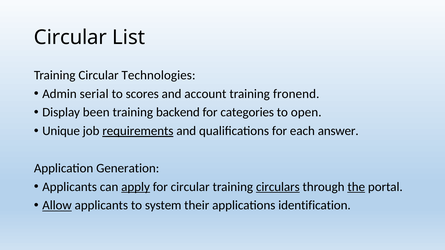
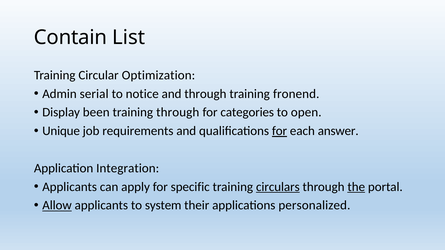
Circular: Circular -> Contain (71, 37)
Technologies: Technologies -> Optimization (159, 75)
scores: scores -> notice (142, 94)
and account: account -> through (205, 94)
training backend: backend -> through (178, 112)
requirements underline: present -> none (138, 131)
for underline: none -> present (280, 131)
Generation: Generation -> Integration (128, 168)
apply underline: present -> none (136, 187)
for circular: circular -> specific (190, 187)
identification: identification -> personalized (314, 206)
